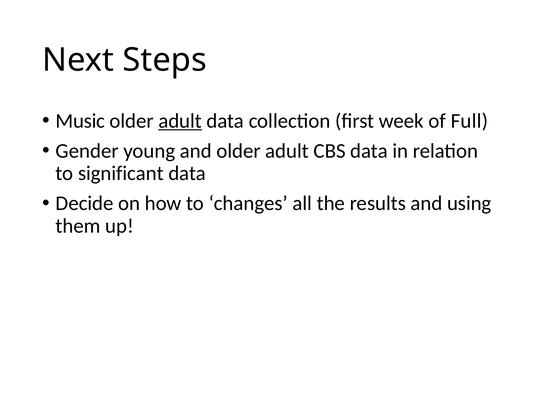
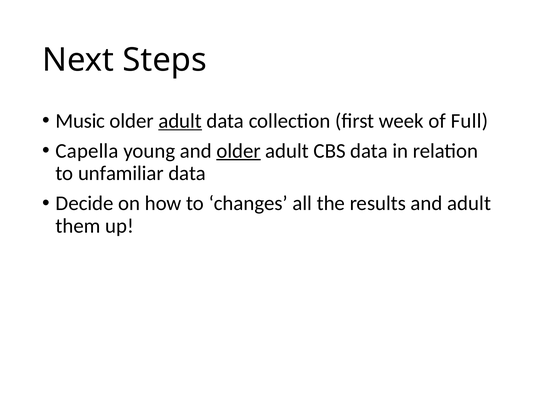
Gender: Gender -> Capella (87, 151)
older underline: none -> present (239, 151)
significant: significant -> unfamiliar (121, 173)
and using: using -> adult (469, 203)
